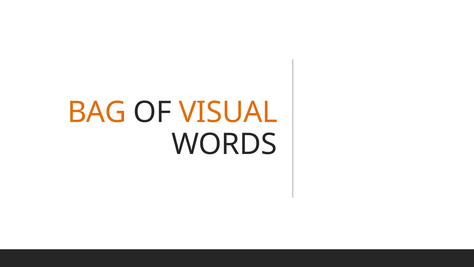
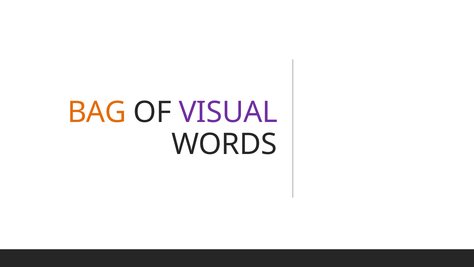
VISUAL colour: orange -> purple (228, 112)
